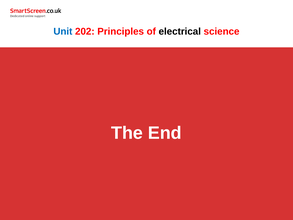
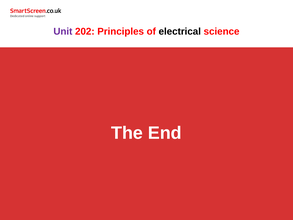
Unit colour: blue -> purple (63, 32)
